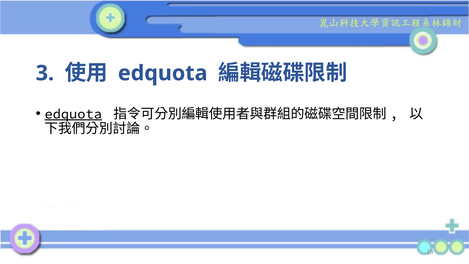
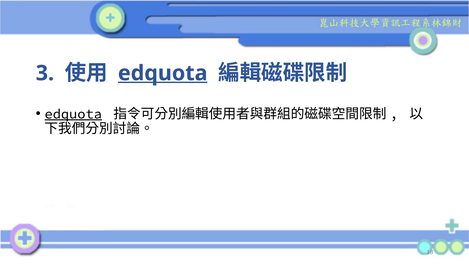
edquota underline: none -> present (163, 73)
